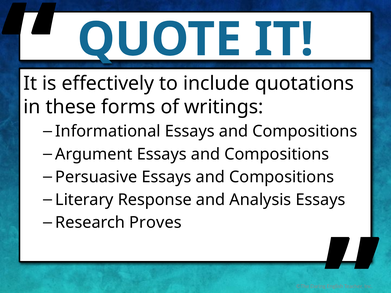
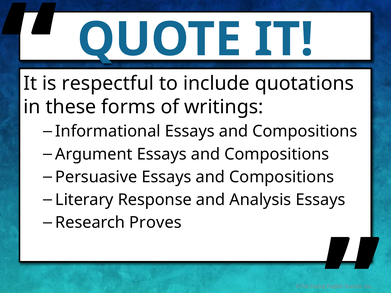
effectively: effectively -> respectful (108, 83)
